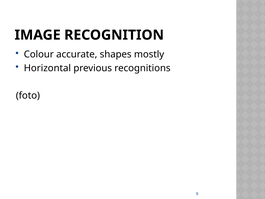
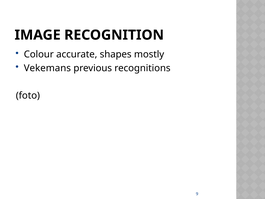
Horizontal: Horizontal -> Vekemans (47, 68)
